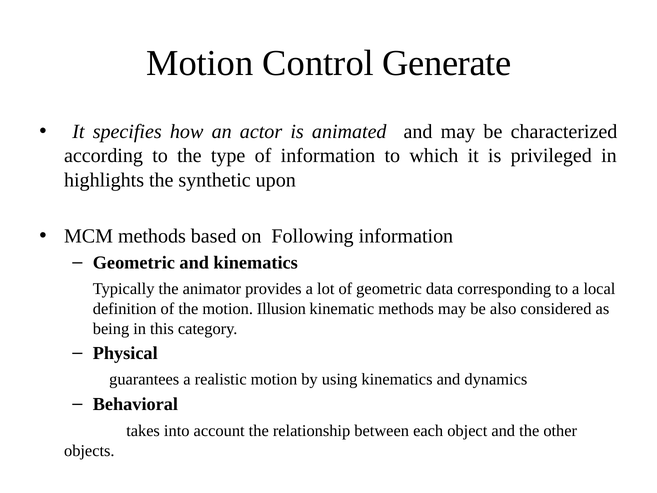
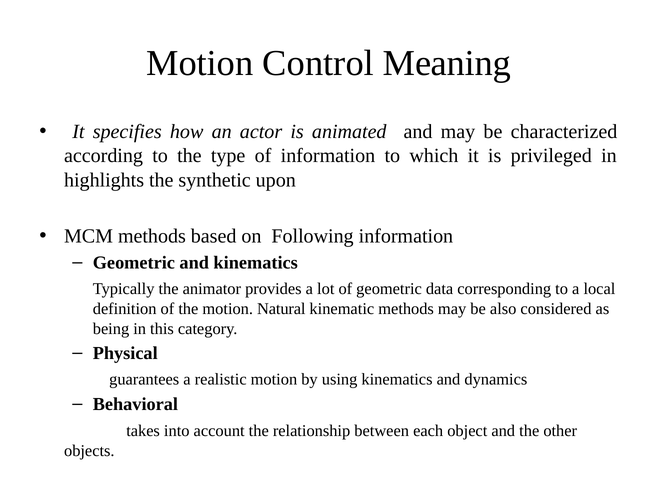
Generate: Generate -> Meaning (447, 63)
Illusion: Illusion -> Natural (281, 309)
